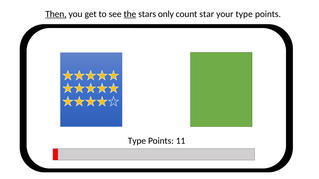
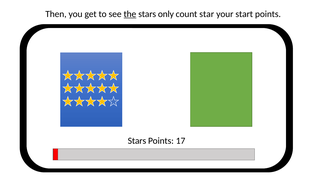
Then underline: present -> none (56, 14)
your type: type -> start (244, 14)
Type: Type -> Stars (137, 141)
11: 11 -> 17 (181, 141)
